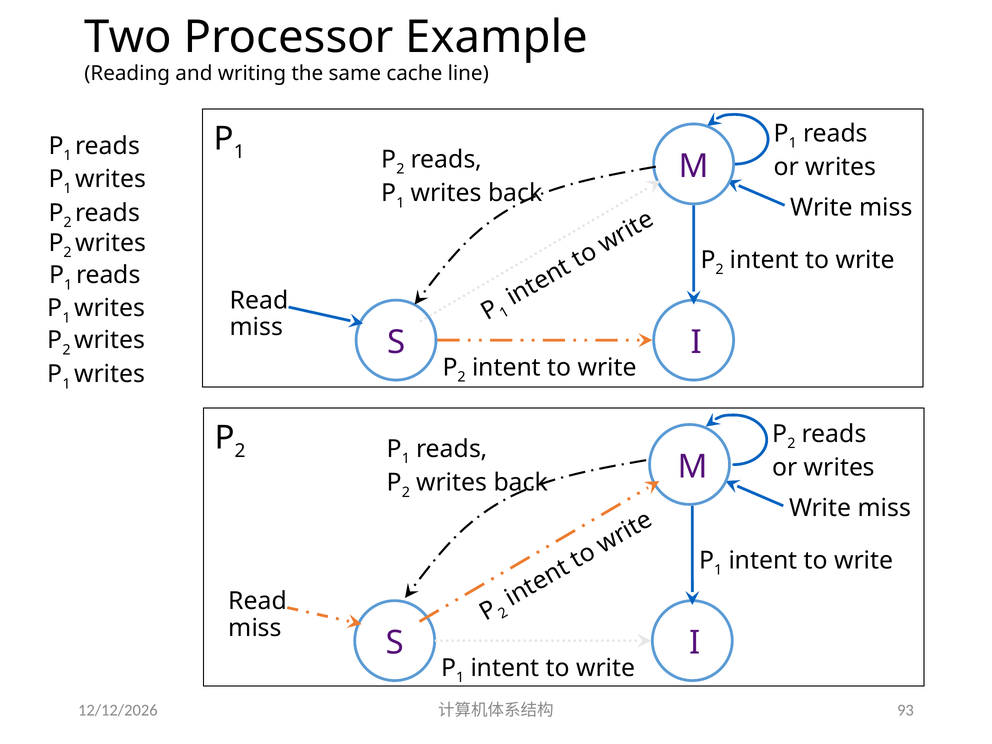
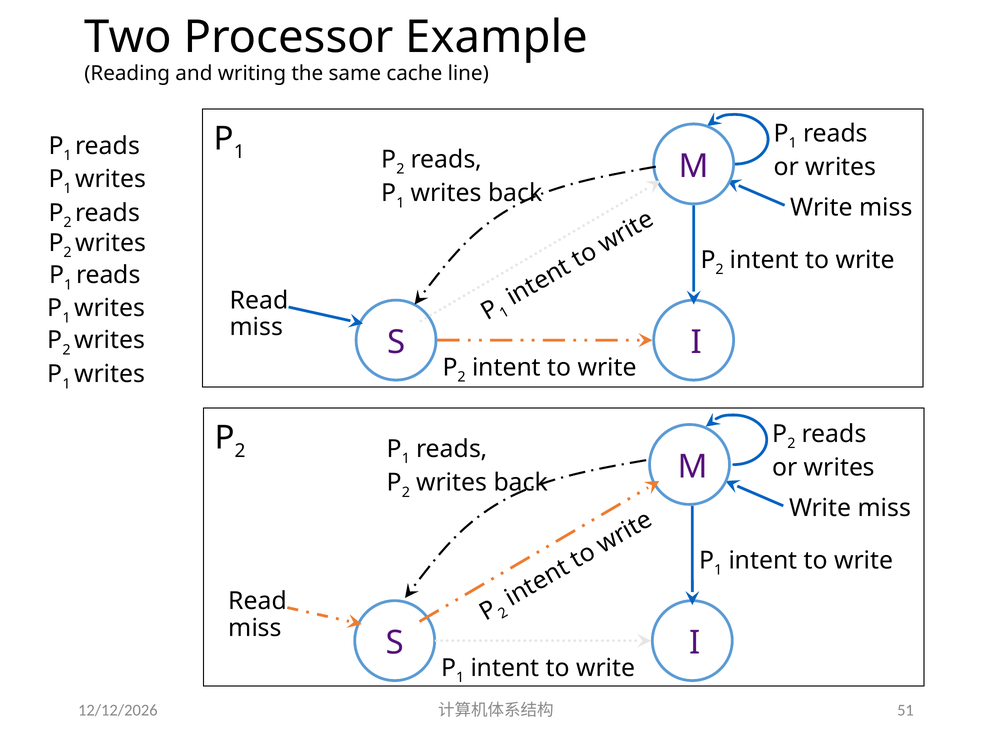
93: 93 -> 51 (906, 710)
